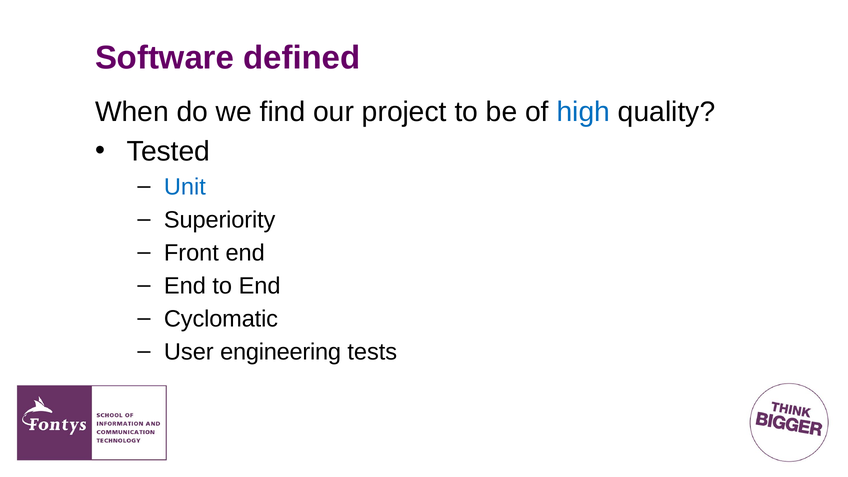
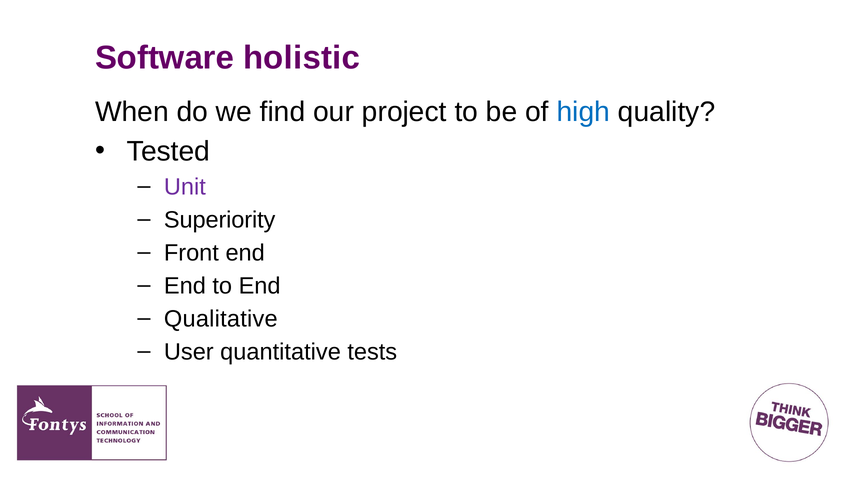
defined: defined -> holistic (302, 58)
Unit colour: blue -> purple (185, 187)
Cyclomatic: Cyclomatic -> Qualitative (221, 319)
engineering: engineering -> quantitative (281, 352)
